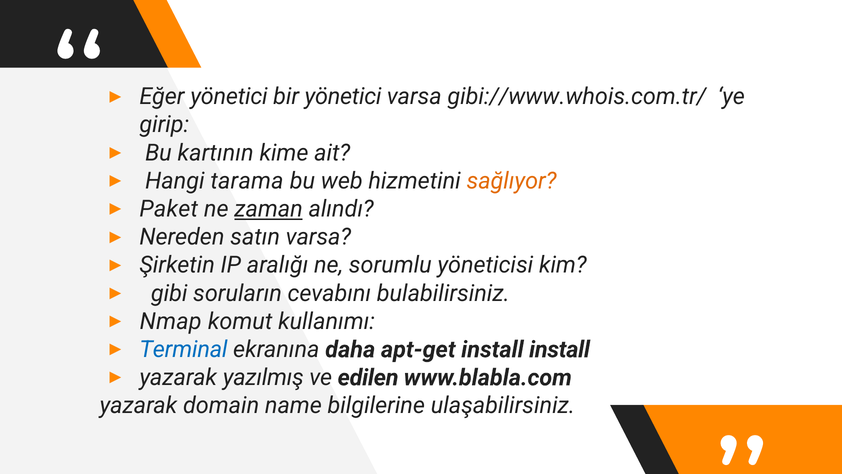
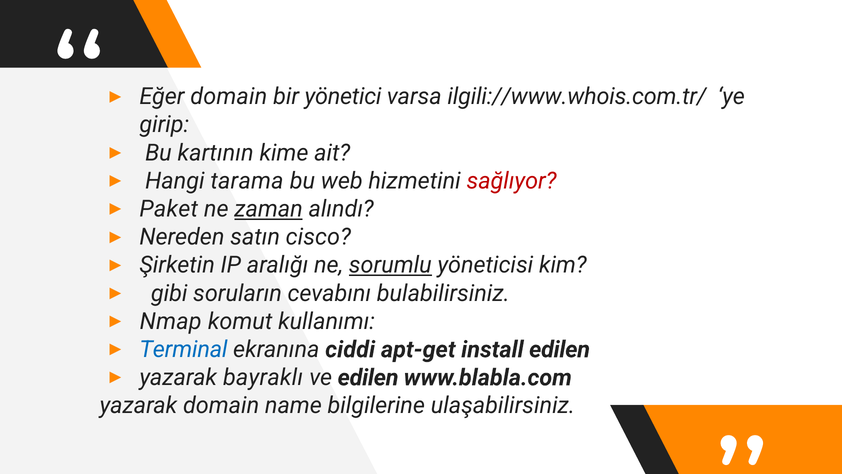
Eğer yönetici: yönetici -> domain (229, 97)
gibi://www.whois.com.tr/: gibi://www.whois.com.tr/ -> ilgili://www.whois.com.tr/ (577, 97)
sağlıyor colour: orange -> red (512, 181)
satın varsa: varsa -> cisco (318, 237)
sorumlu underline: none -> present (390, 265)
daha: daha -> ciddi (350, 349)
install install: install -> edilen (560, 349)
yazılmış: yazılmış -> bayraklı (263, 377)
